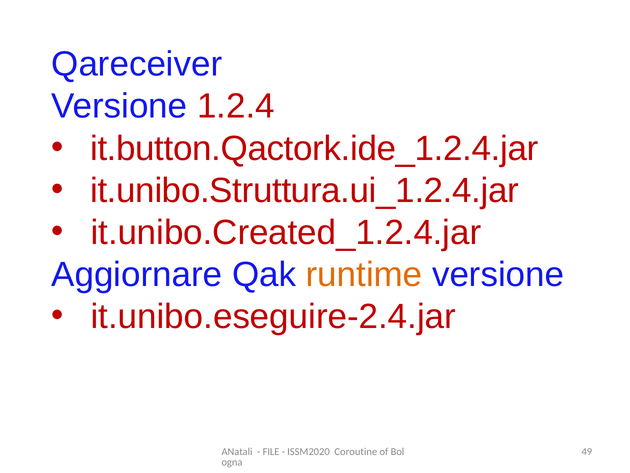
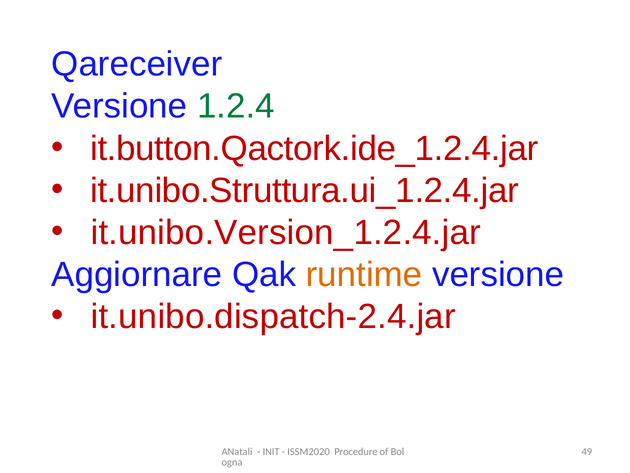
1.2.4 colour: red -> green (236, 106)
it.unibo.Created_1.2.4.jar: it.unibo.Created_1.2.4.jar -> it.unibo.Version_1.2.4.jar (286, 232)
it.unibo.eseguire-2.4.jar: it.unibo.eseguire-2.4.jar -> it.unibo.dispatch-2.4.jar (273, 316)
FILE: FILE -> INIT (271, 451)
Coroutine: Coroutine -> Procedure (356, 451)
